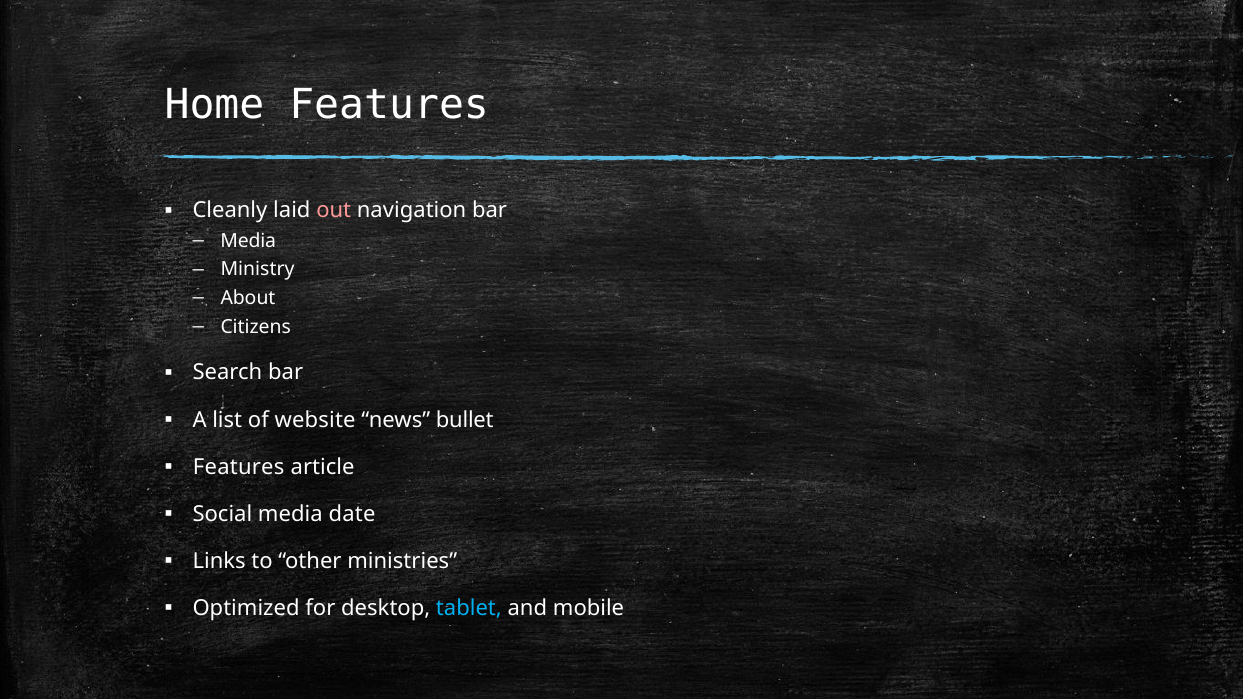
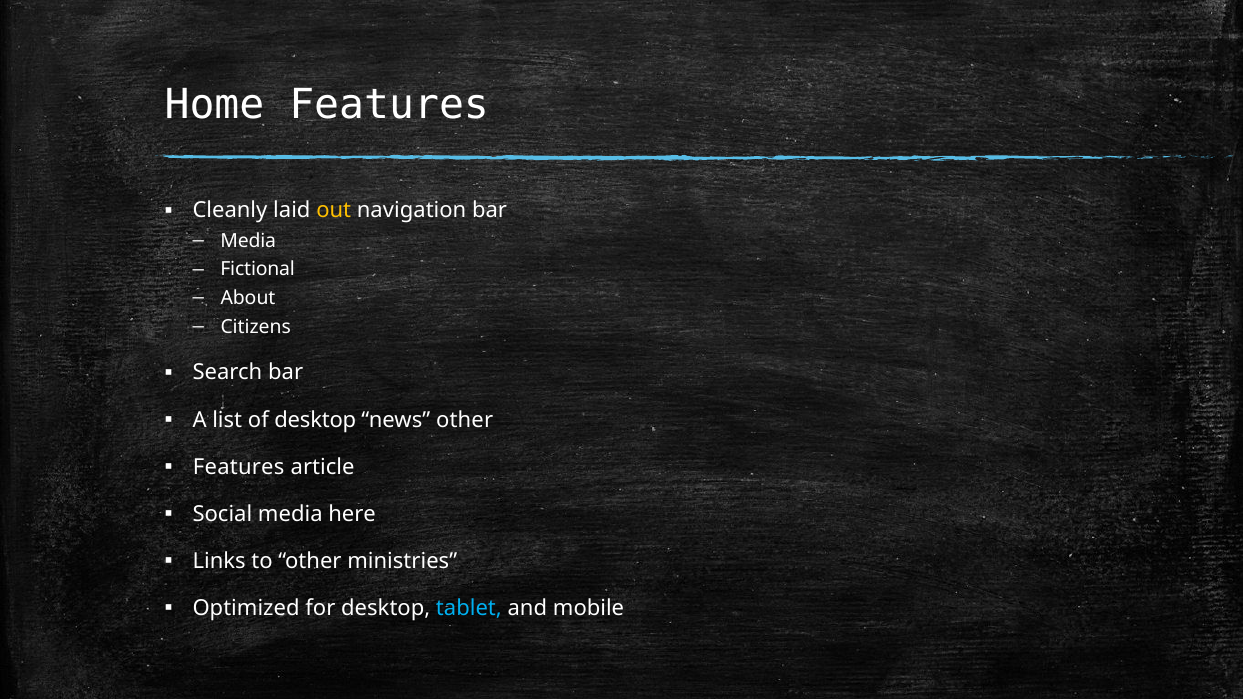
out colour: pink -> yellow (334, 211)
Ministry: Ministry -> Fictional (258, 270)
of website: website -> desktop (315, 420)
news bullet: bullet -> other (465, 420)
date: date -> here (352, 514)
